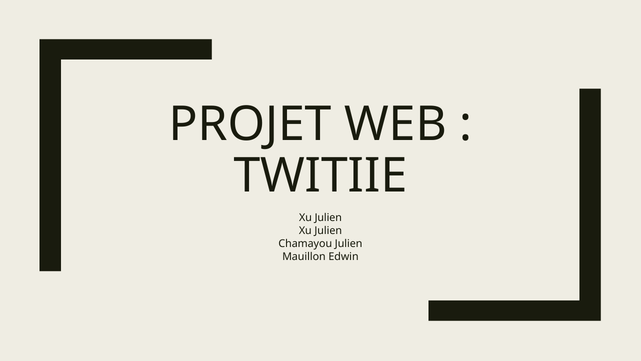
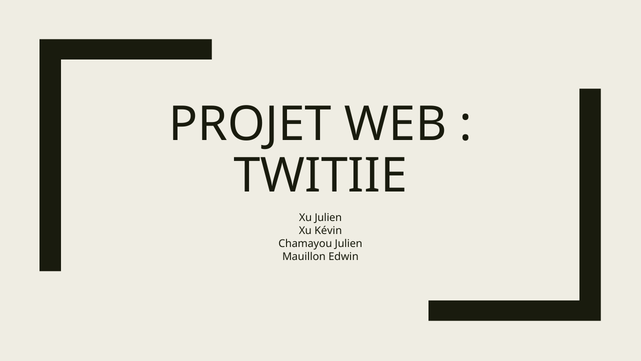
Julien: Julien -> Kévin (328, 231)
